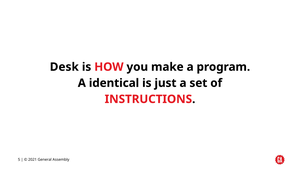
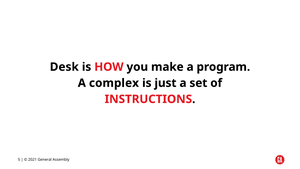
identical: identical -> complex (114, 83)
